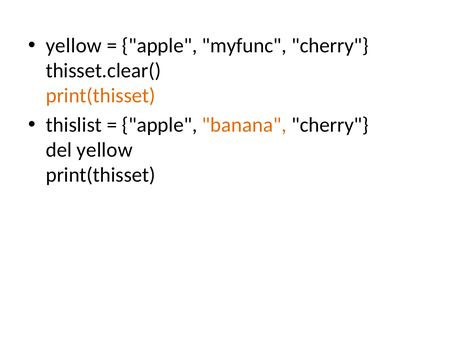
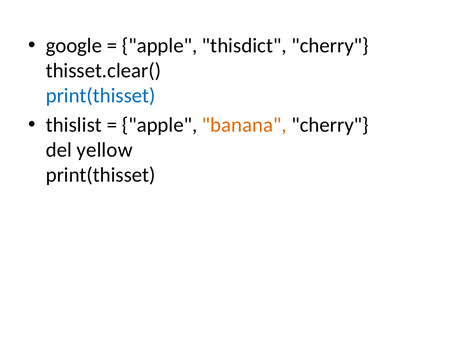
yellow: yellow -> google (74, 46)
myfunc: myfunc -> thisdict (244, 46)
print(thisset colour: orange -> blue (101, 96)
